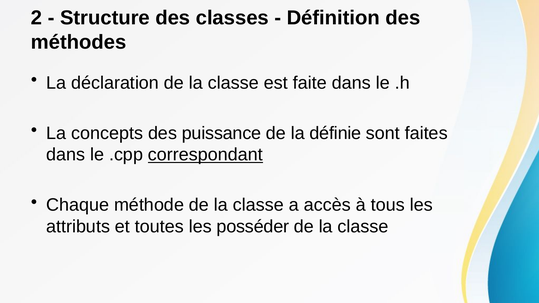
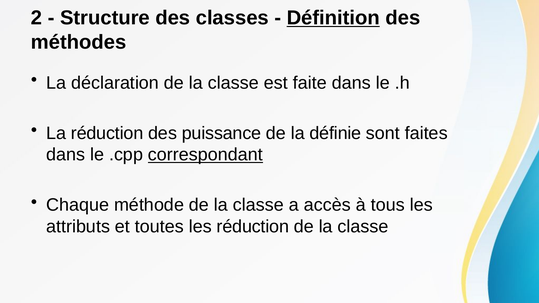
Définition underline: none -> present (333, 18)
La concepts: concepts -> réduction (107, 133)
les posséder: posséder -> réduction (253, 227)
